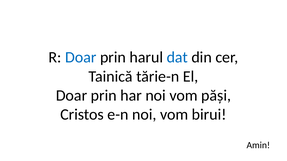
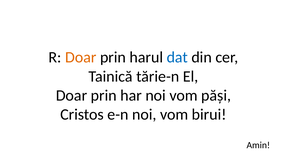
Doar colour: blue -> orange (81, 57)
